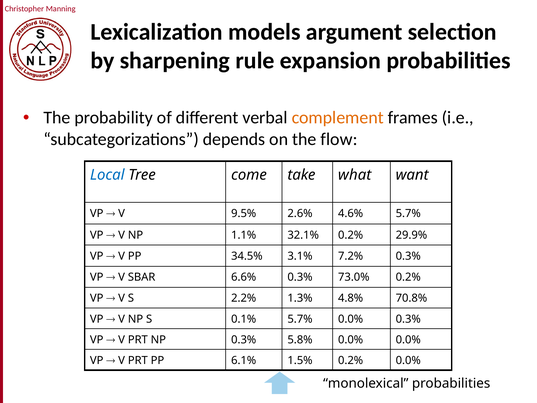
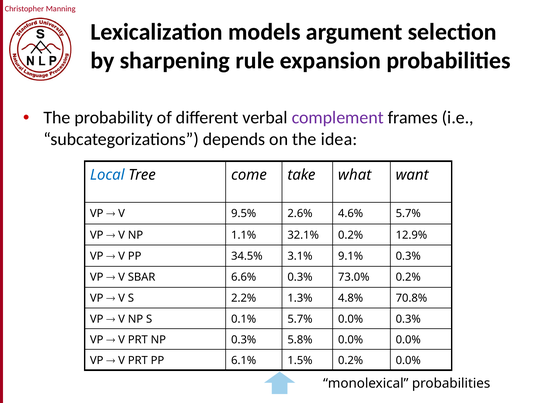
complement colour: orange -> purple (338, 118)
flow: flow -> idea (339, 139)
29.9%: 29.9% -> 12.9% (411, 235)
7.2%: 7.2% -> 9.1% (351, 256)
